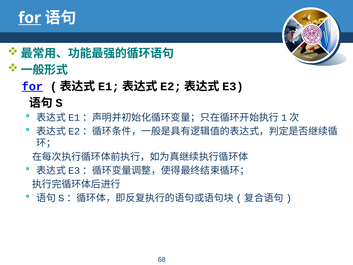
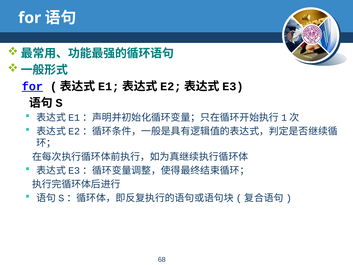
for underline: present -> none (30, 18)
